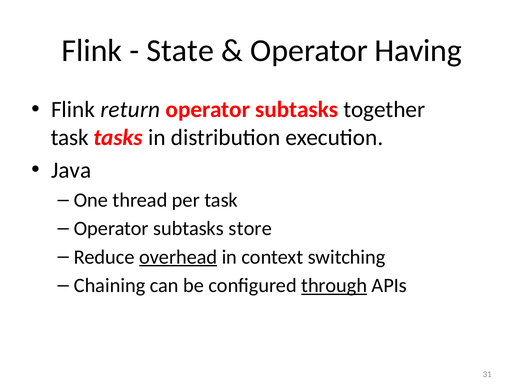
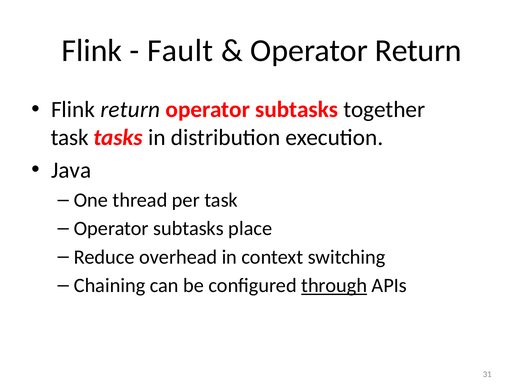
State: State -> Fault (180, 51)
Operator Having: Having -> Return (418, 51)
store: store -> place (250, 229)
overhead underline: present -> none (178, 257)
